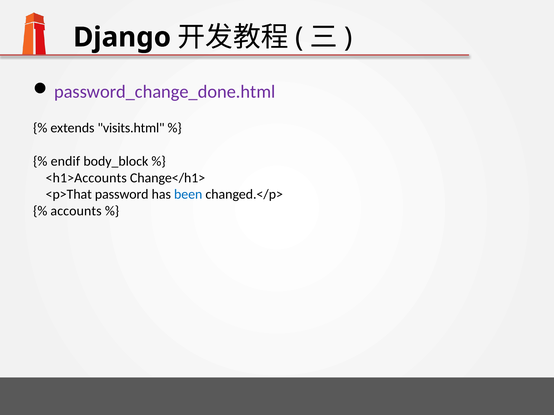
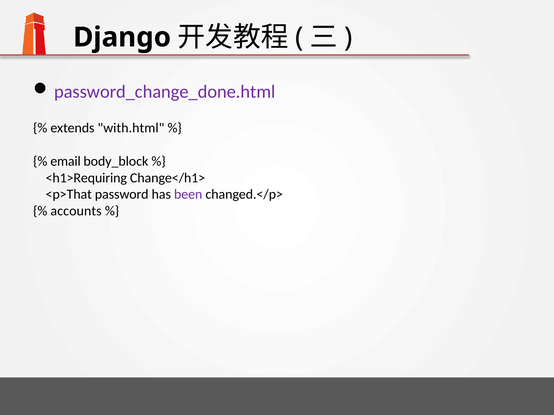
visits.html: visits.html -> with.html (131, 128)
endif: endif -> email (66, 161)
<h1>Accounts: <h1>Accounts -> <h1>Requiring (86, 178)
been colour: blue -> purple (188, 195)
